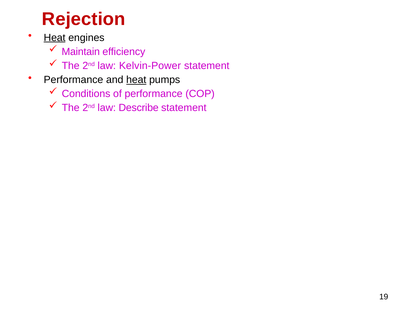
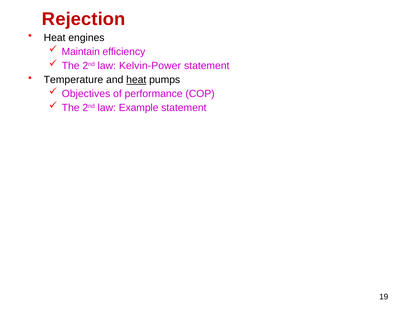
Heat underline: present -> none (55, 38)
Performance: Performance -> Temperature (73, 80)
Conditions: Conditions -> Objectives (86, 94)
Describe: Describe -> Example (139, 108)
